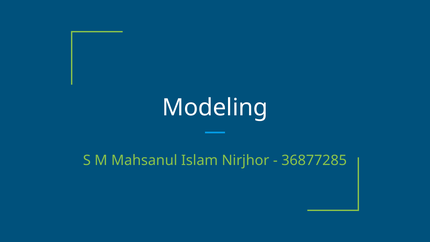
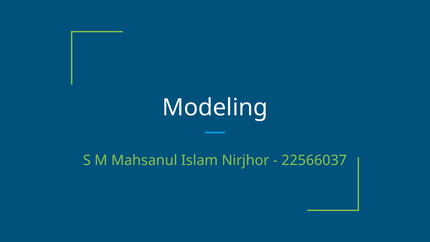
36877285: 36877285 -> 22566037 (314, 160)
